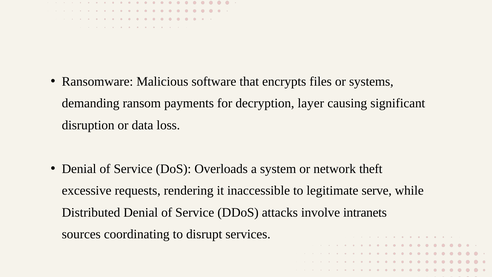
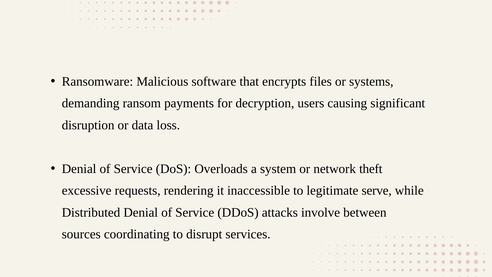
layer: layer -> users (311, 103)
intranets: intranets -> between (365, 212)
